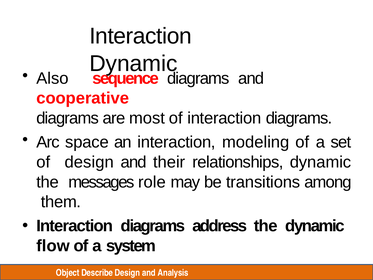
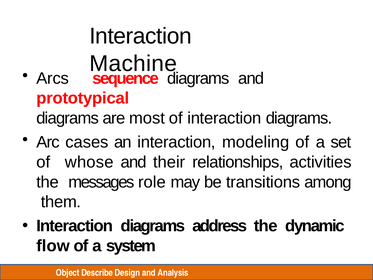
Dynamic: Dynamic -> Machine (133, 63)
Also: Also -> Arcs (53, 78)
cooperative: cooperative -> prototypical (83, 98)
space: space -> cases (87, 142)
of design: design -> whose (89, 162)
relationships dynamic: dynamic -> activities (321, 162)
